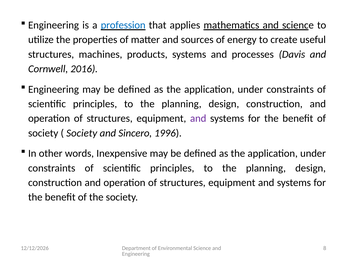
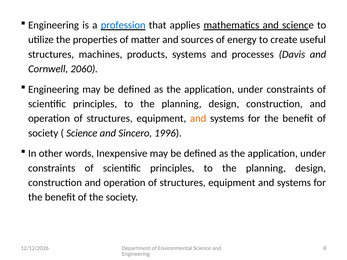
2016: 2016 -> 2060 (84, 69)
and colour: purple -> orange (198, 119)
Society: Society -> Science (82, 133)
